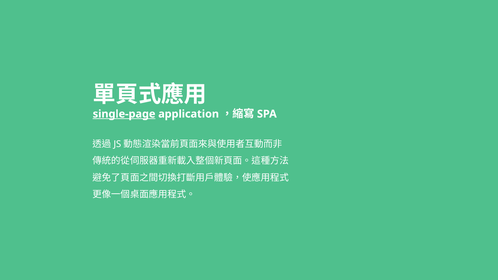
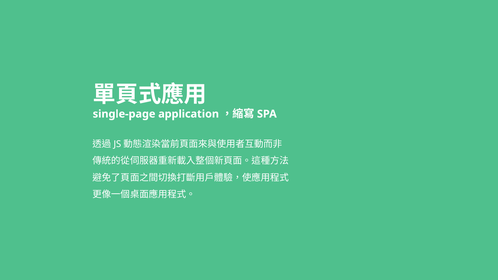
single-page underline: present -> none (124, 114)
